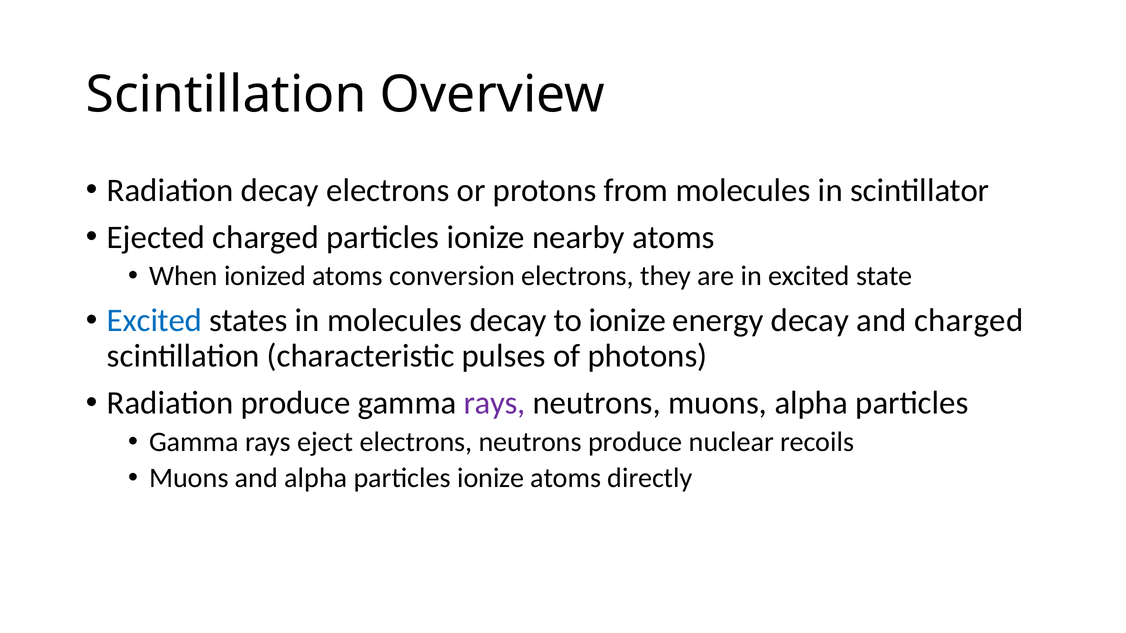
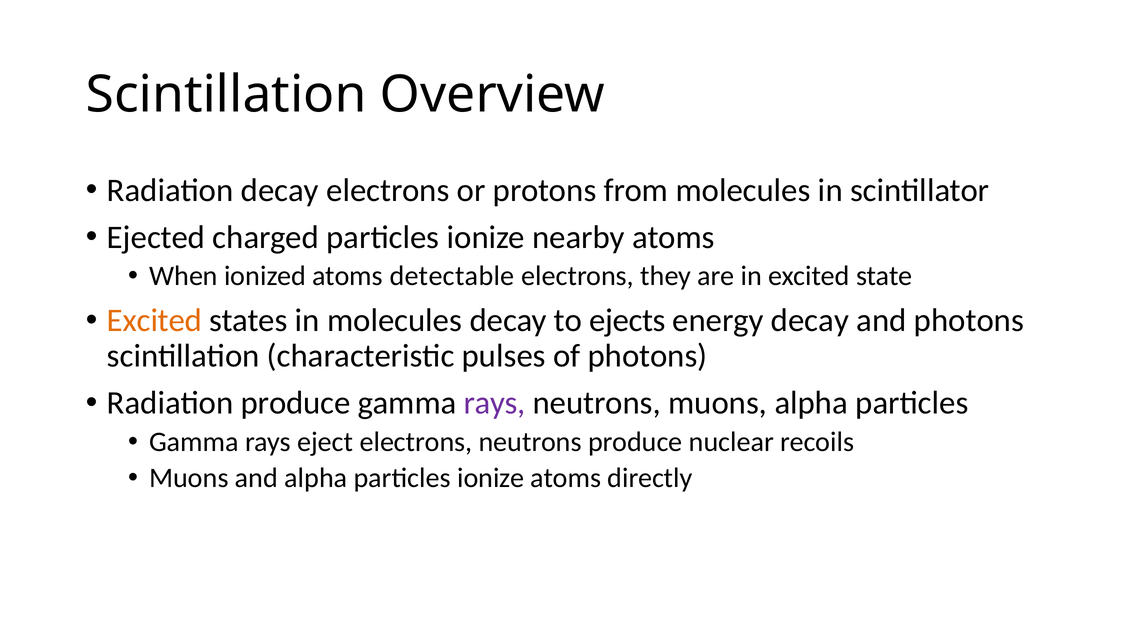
conversion: conversion -> detectable (452, 276)
Excited colour: blue -> orange (155, 321)
to ionize: ionize -> ejects (627, 321)
and charged: charged -> photons (969, 321)
